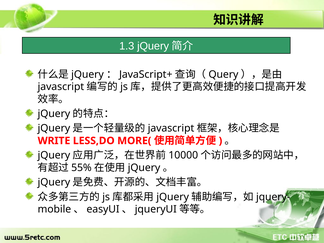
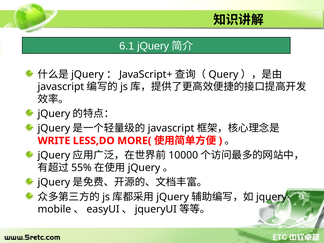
1.3: 1.3 -> 6.1 (127, 46)
